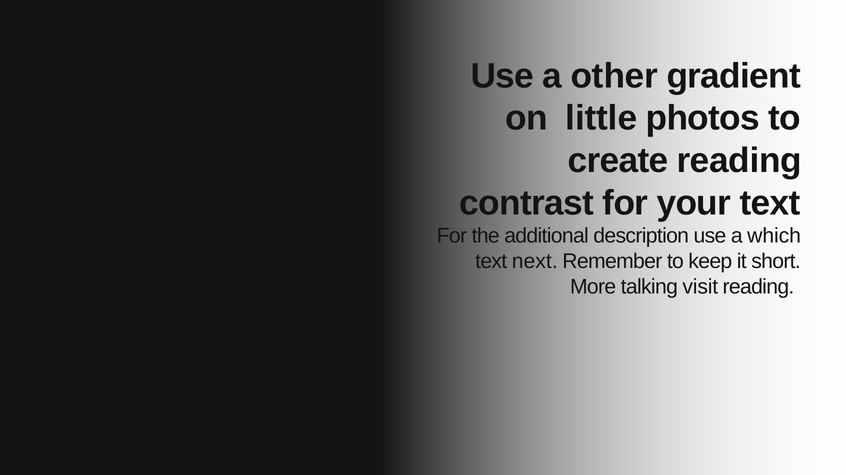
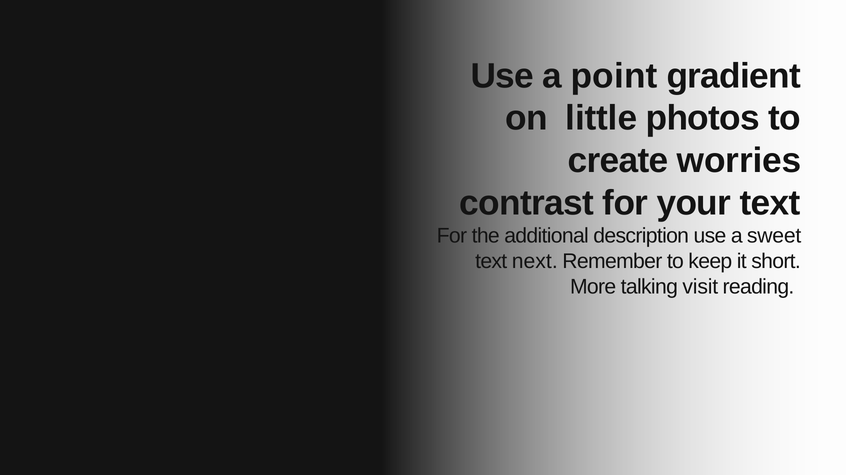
other: other -> point (614, 76)
create reading: reading -> worries (739, 161)
which: which -> sweet (774, 236)
